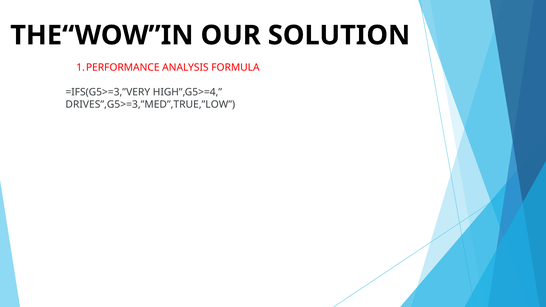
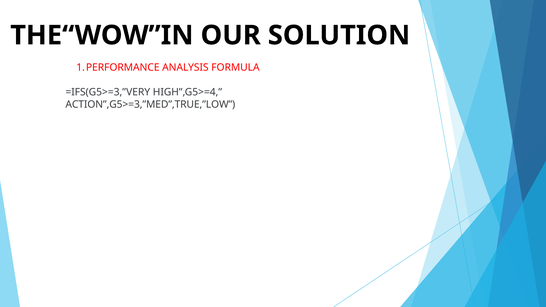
DRIVES”,G5>=3,”MED”,TRUE,”LOW: DRIVES”,G5>=3,”MED”,TRUE,”LOW -> ACTION”,G5>=3,”MED”,TRUE,”LOW (150, 104)
